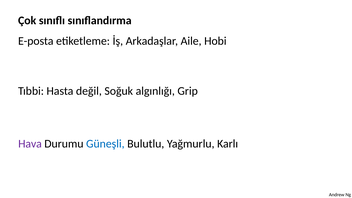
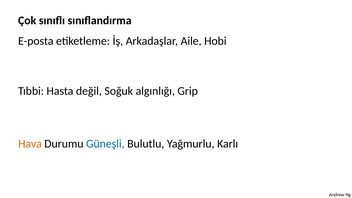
Hava colour: purple -> orange (30, 144)
